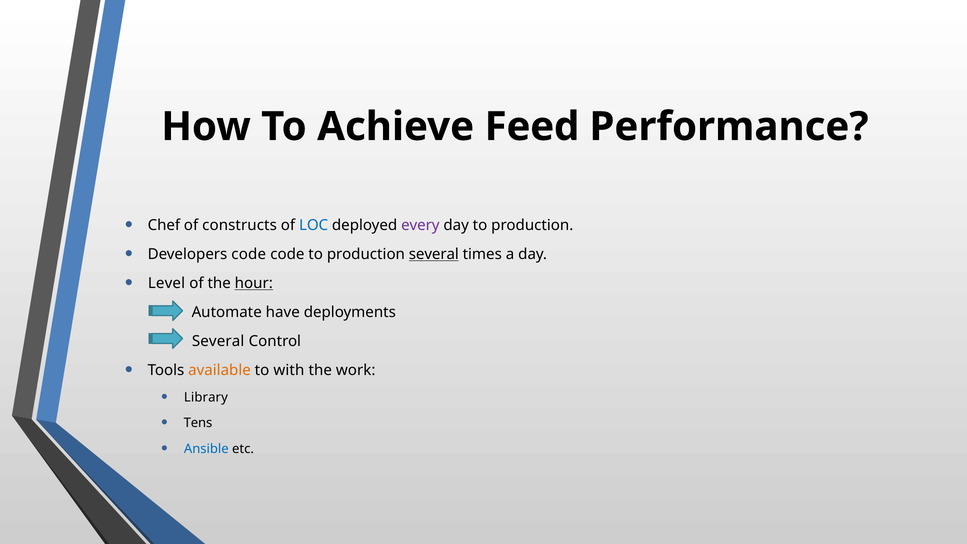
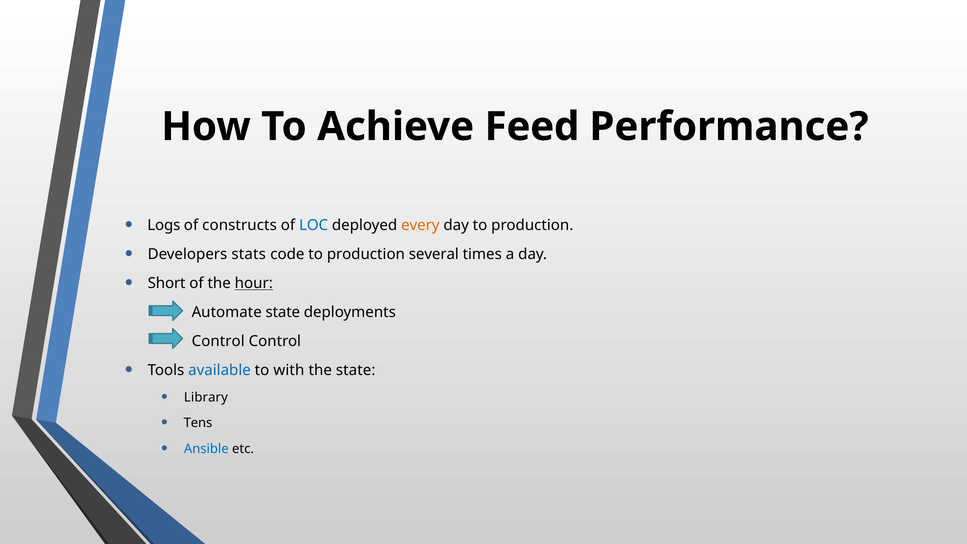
Chef: Chef -> Logs (164, 225)
every colour: purple -> orange (420, 225)
Developers code: code -> stats (249, 254)
several underline: present -> none (434, 254)
Level: Level -> Short (167, 283)
Automate have: have -> state (283, 312)
Several: Several -> Control (218, 341)
available colour: orange -> blue (220, 370)
the work: work -> state (356, 370)
